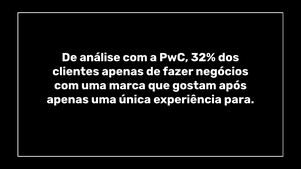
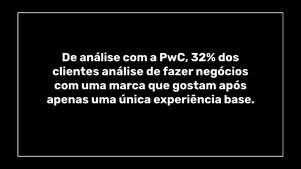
clientes apenas: apenas -> análise (123, 72)
para: para -> base (239, 100)
